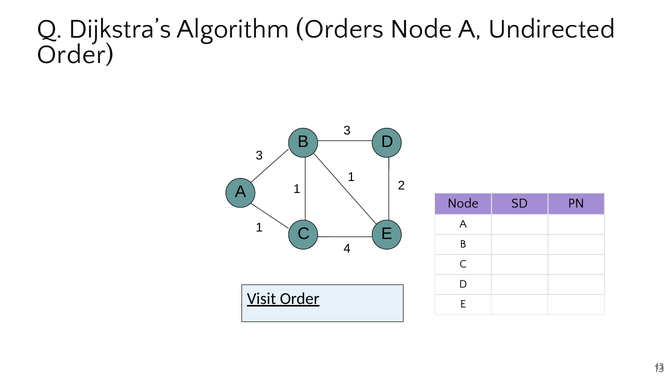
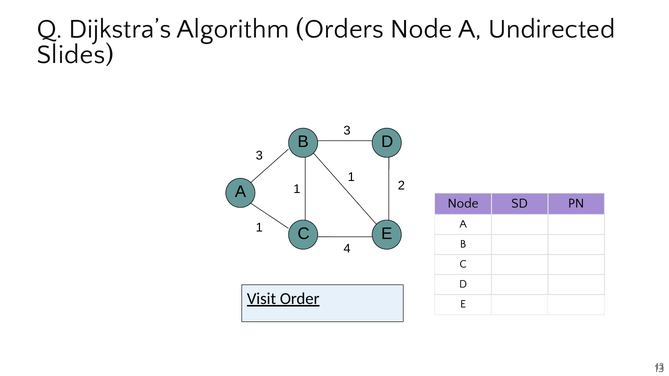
Order: Order -> Slides (75, 55)
